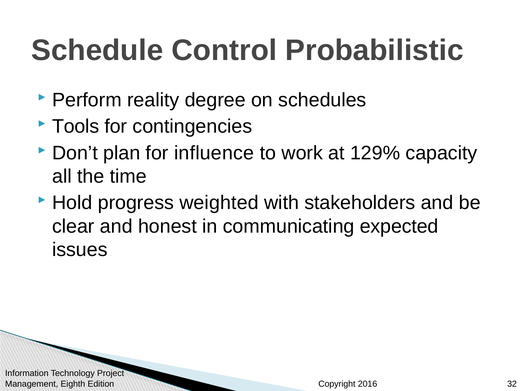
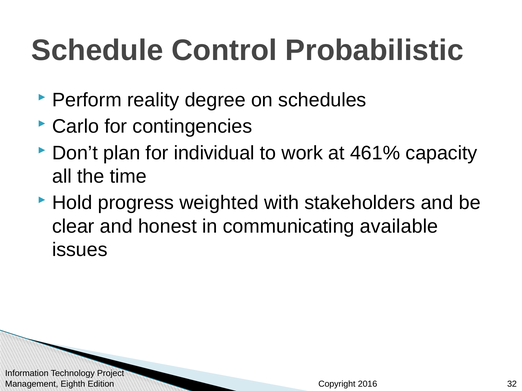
Tools: Tools -> Carlo (76, 127)
influence: influence -> individual (214, 153)
129%: 129% -> 461% (375, 153)
expected: expected -> available (399, 227)
